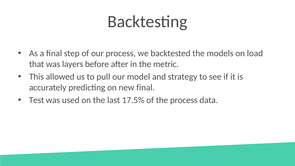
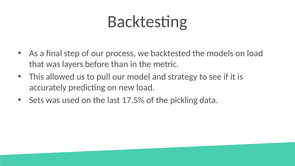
after: after -> than (120, 64)
new final: final -> load (146, 88)
Test: Test -> Sets (36, 100)
the process: process -> pickling (184, 100)
